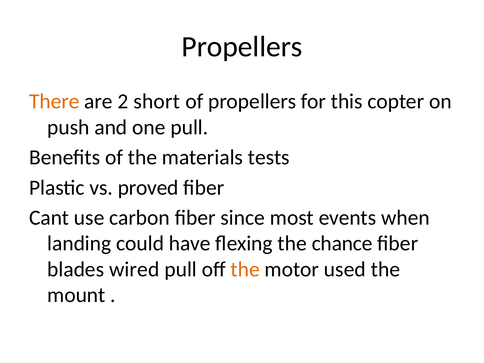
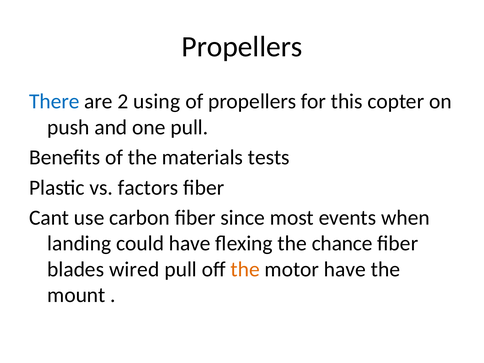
There colour: orange -> blue (54, 102)
short: short -> using (157, 102)
proved: proved -> factors (148, 188)
motor used: used -> have (345, 269)
